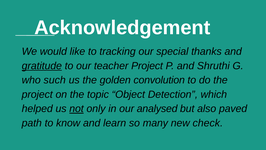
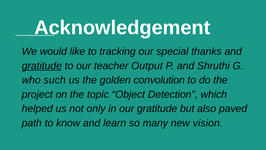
teacher Project: Project -> Output (147, 66)
not underline: present -> none (77, 108)
our analysed: analysed -> gratitude (157, 108)
check: check -> vision (208, 123)
